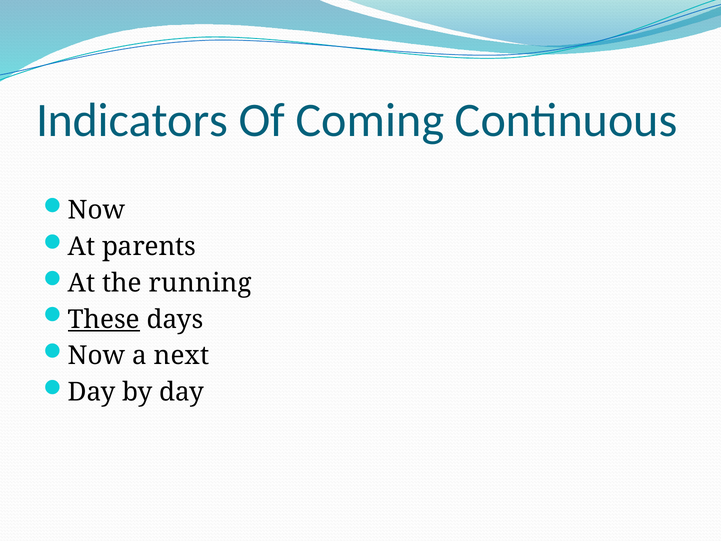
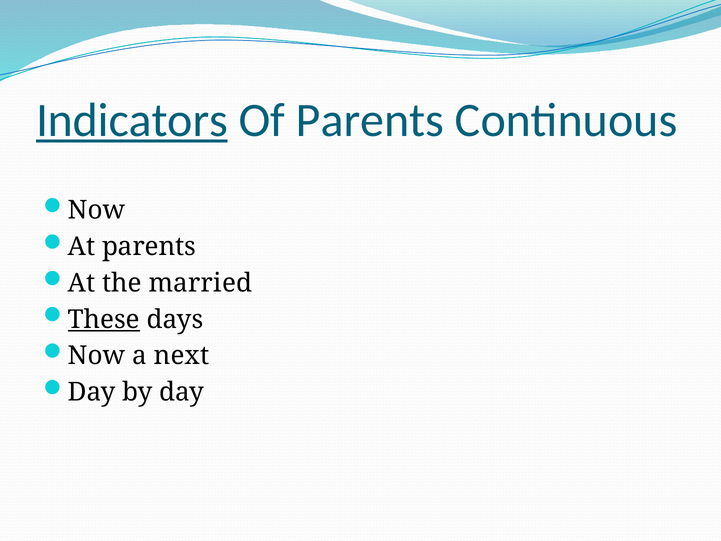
Indicators underline: none -> present (132, 120)
Of Coming: Coming -> Parents (370, 120)
running: running -> married (200, 283)
